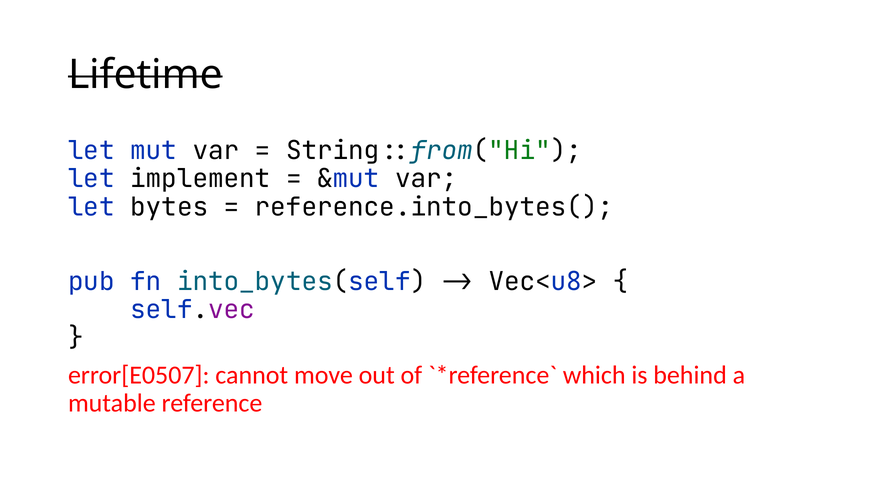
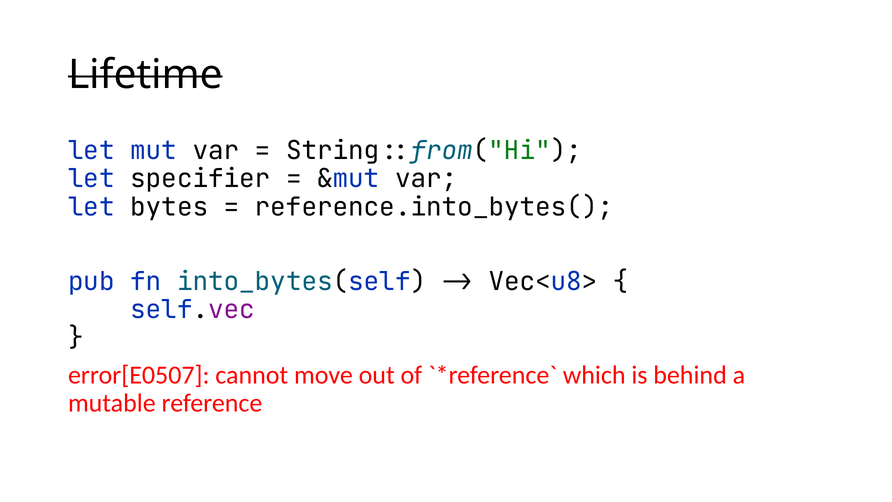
implement: implement -> specifier (200, 179)
